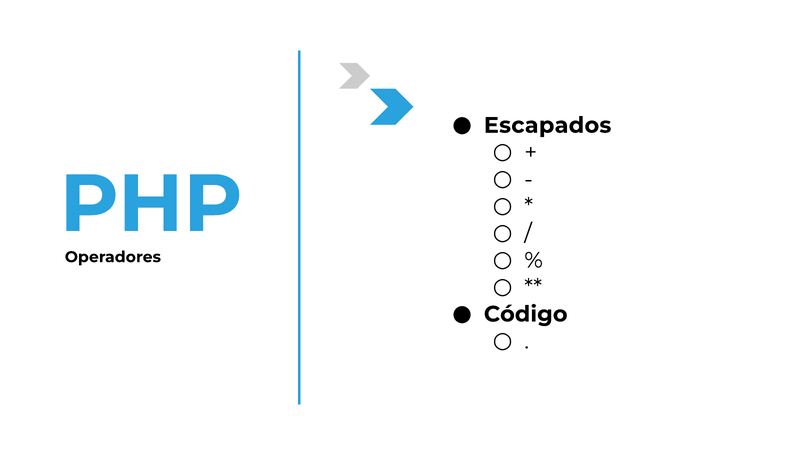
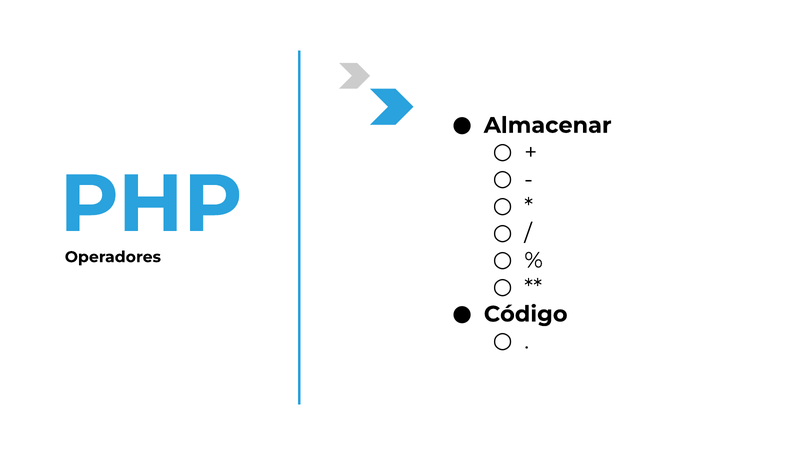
Escapados: Escapados -> Almacenar (548, 125)
